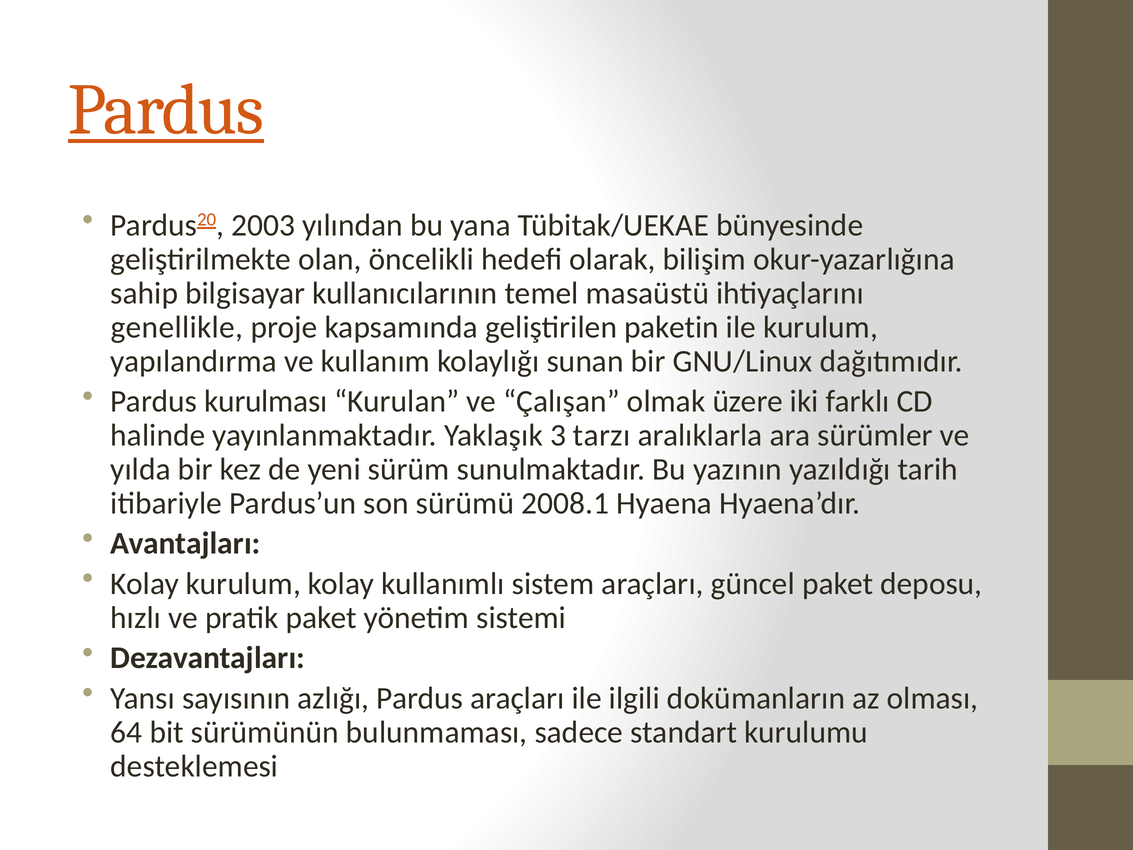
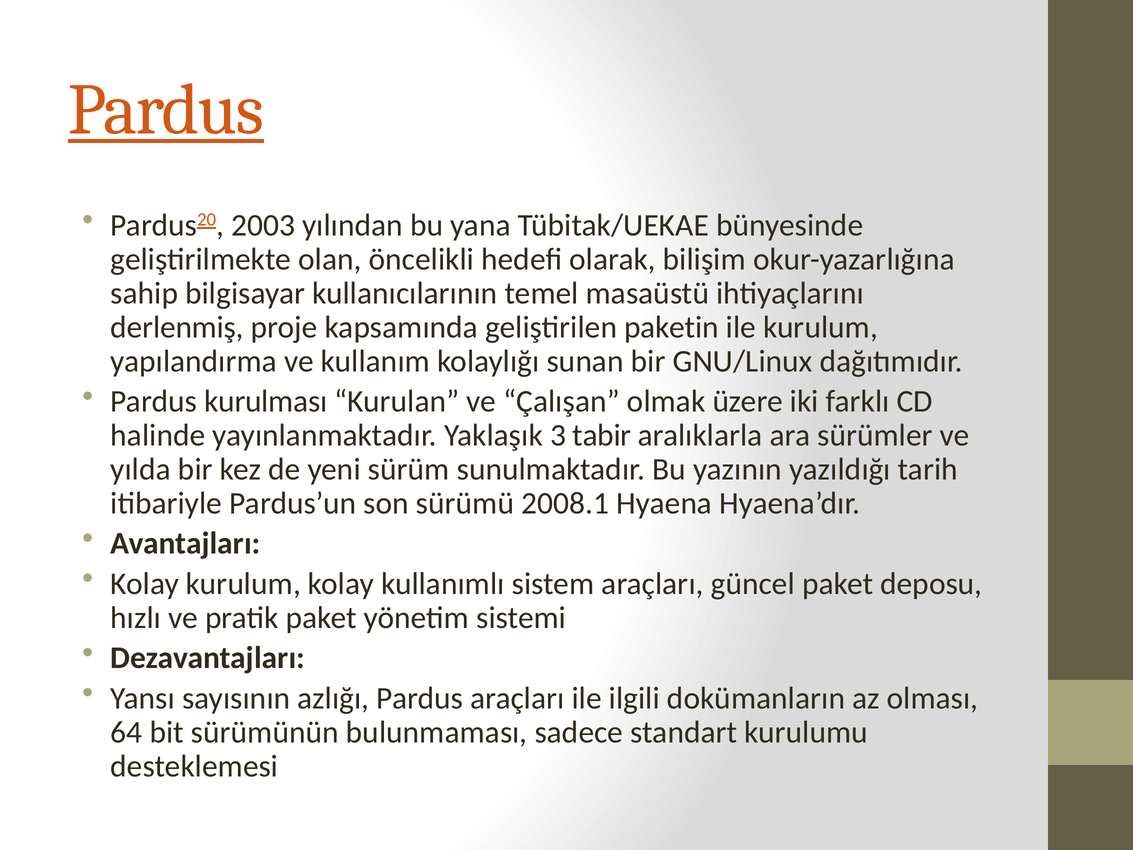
genellikle: genellikle -> derlenmiş (177, 327)
tarzı: tarzı -> tabir (602, 435)
